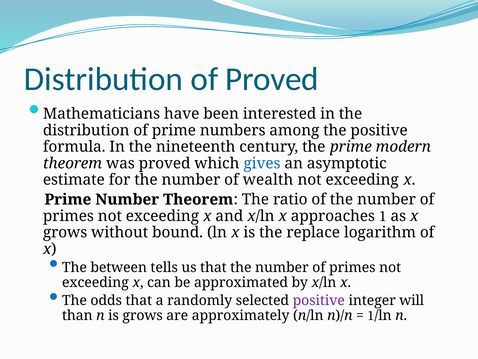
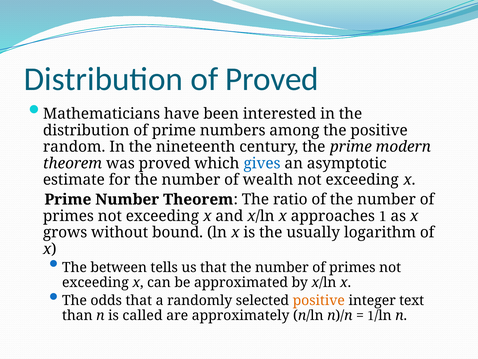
formula: formula -> random (74, 147)
replace: replace -> usually (313, 232)
positive colour: purple -> orange (319, 300)
will: will -> text (412, 300)
is grows: grows -> called (143, 315)
